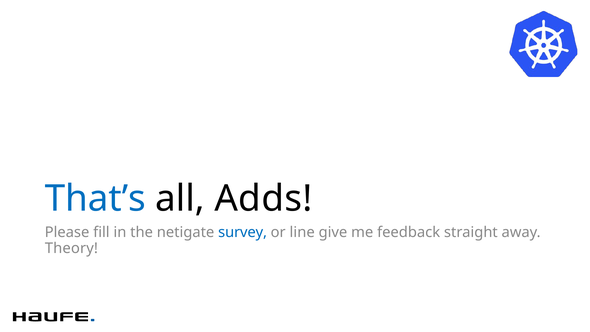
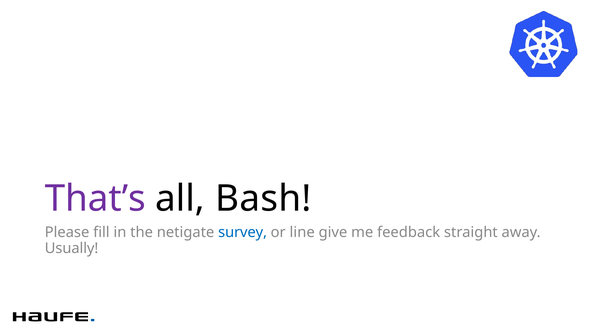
That’s colour: blue -> purple (95, 198)
Adds: Adds -> Bash (263, 198)
Theory: Theory -> Usually (72, 248)
